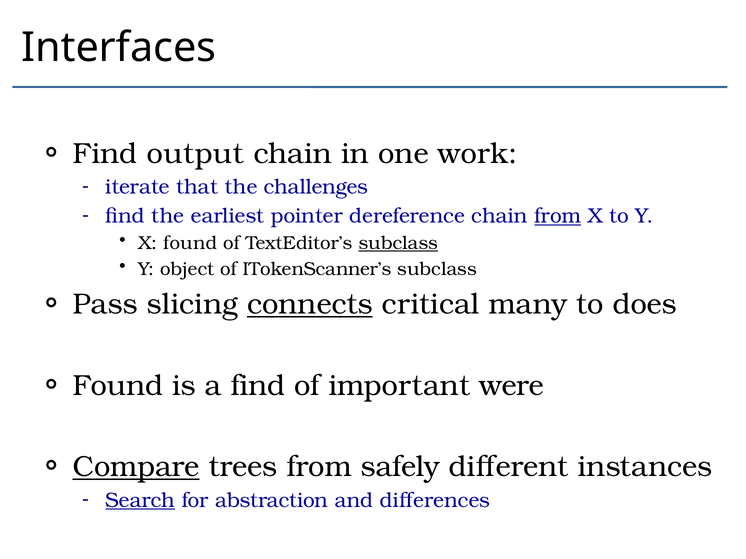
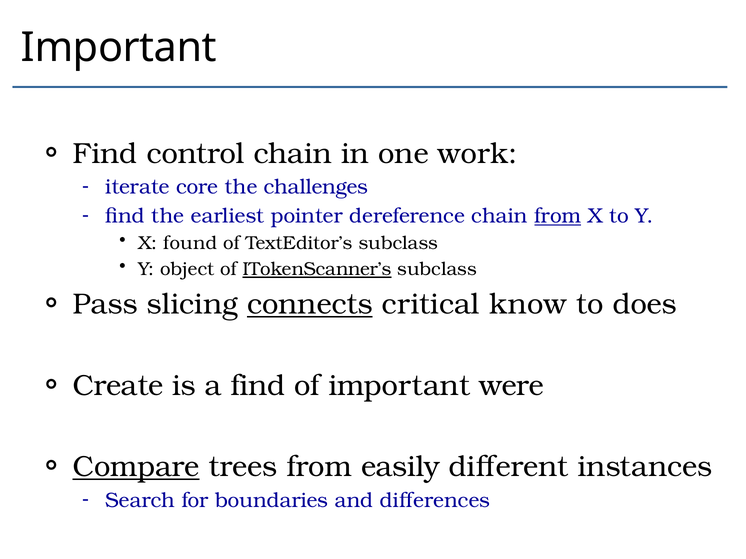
Interfaces: Interfaces -> Important (119, 48)
output: output -> control (196, 154)
that: that -> core (197, 187)
subclass underline: present -> none (398, 243)
ITokenScanner’s underline: none -> present (317, 269)
many: many -> know (528, 305)
Found: Found -> Create (118, 386)
safely: safely -> easily (400, 467)
Search underline: present -> none (140, 501)
abstraction: abstraction -> boundaries (272, 501)
